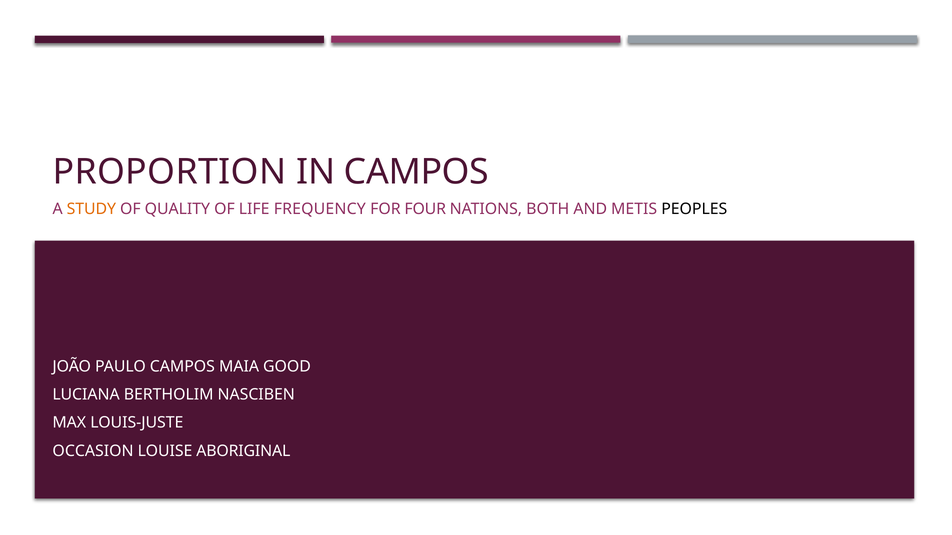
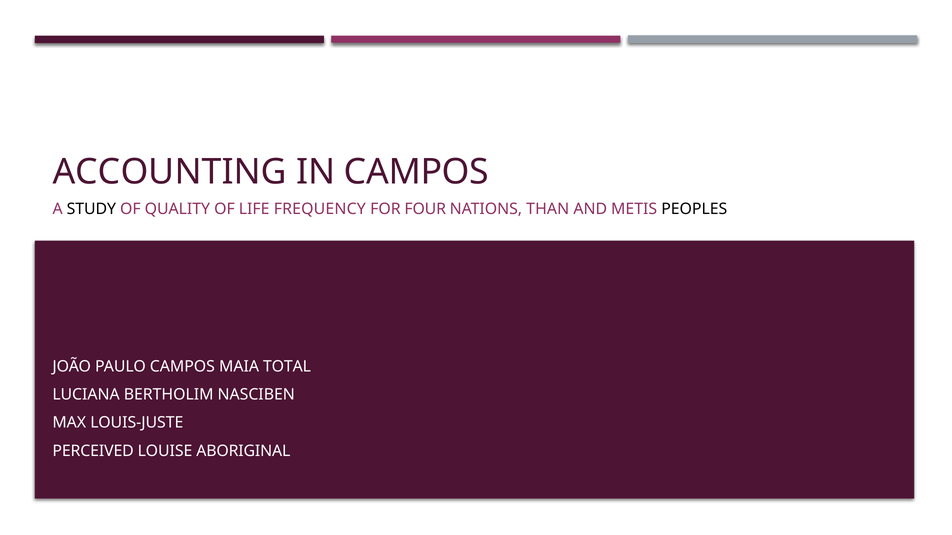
PROPORTION: PROPORTION -> ACCOUNTING (170, 172)
STUDY colour: orange -> black (91, 209)
BOTH: BOTH -> THAN (548, 209)
GOOD: GOOD -> TOTAL (287, 367)
OCCASION: OCCASION -> PERCEIVED (93, 451)
